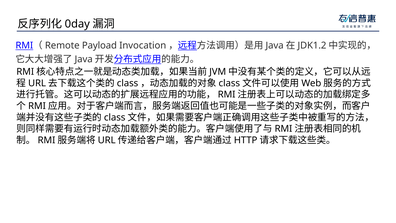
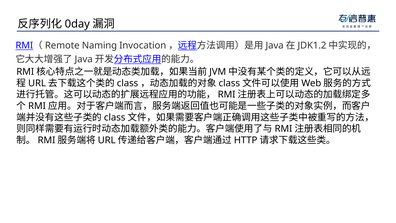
Payload: Payload -> Naming (99, 45)
